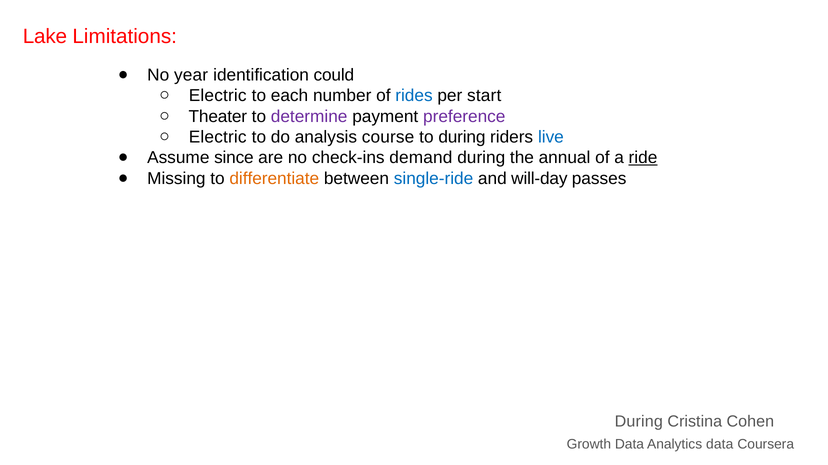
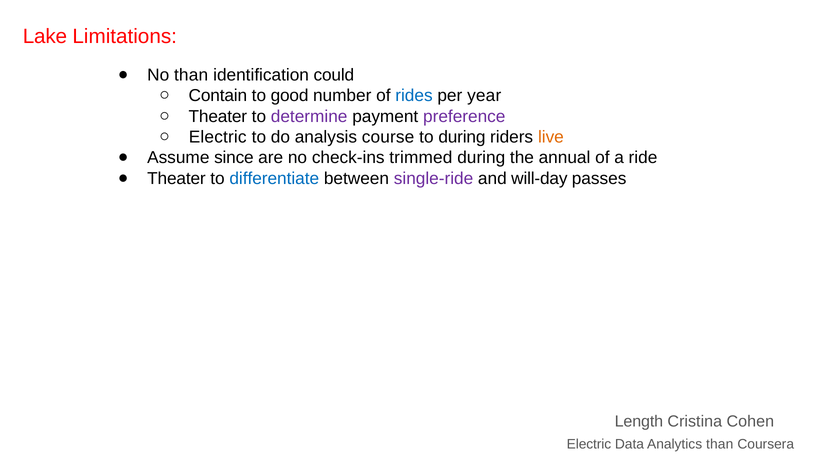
No year: year -> than (191, 75)
Electric: Electric -> Contain (218, 96)
each: each -> good (290, 96)
start: start -> year (484, 96)
live colour: blue -> orange (551, 137)
demand: demand -> trimmed (421, 158)
ride underline: present -> none (643, 158)
Missing: Missing -> Theater (176, 179)
differentiate colour: orange -> blue (274, 179)
single-ride colour: blue -> purple (434, 179)
During: During -> Length (639, 422)
Growth: Growth -> Electric (589, 445)
Analytics data: data -> than (720, 445)
